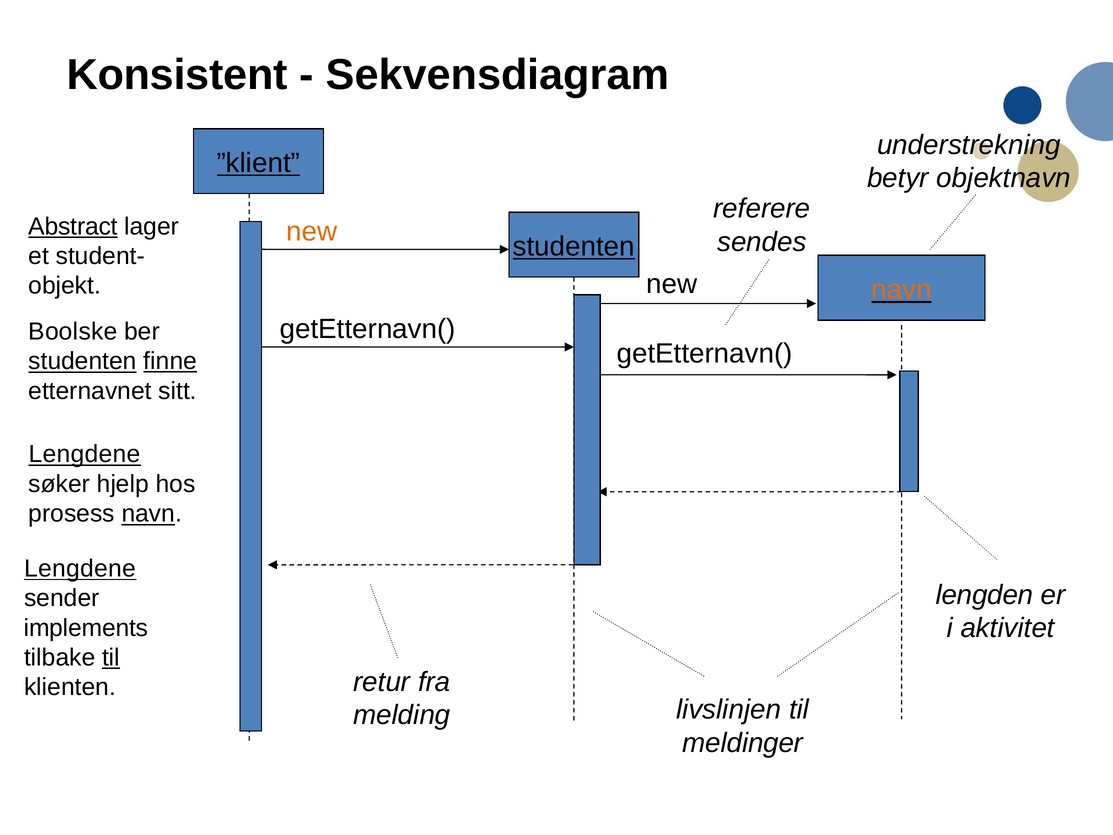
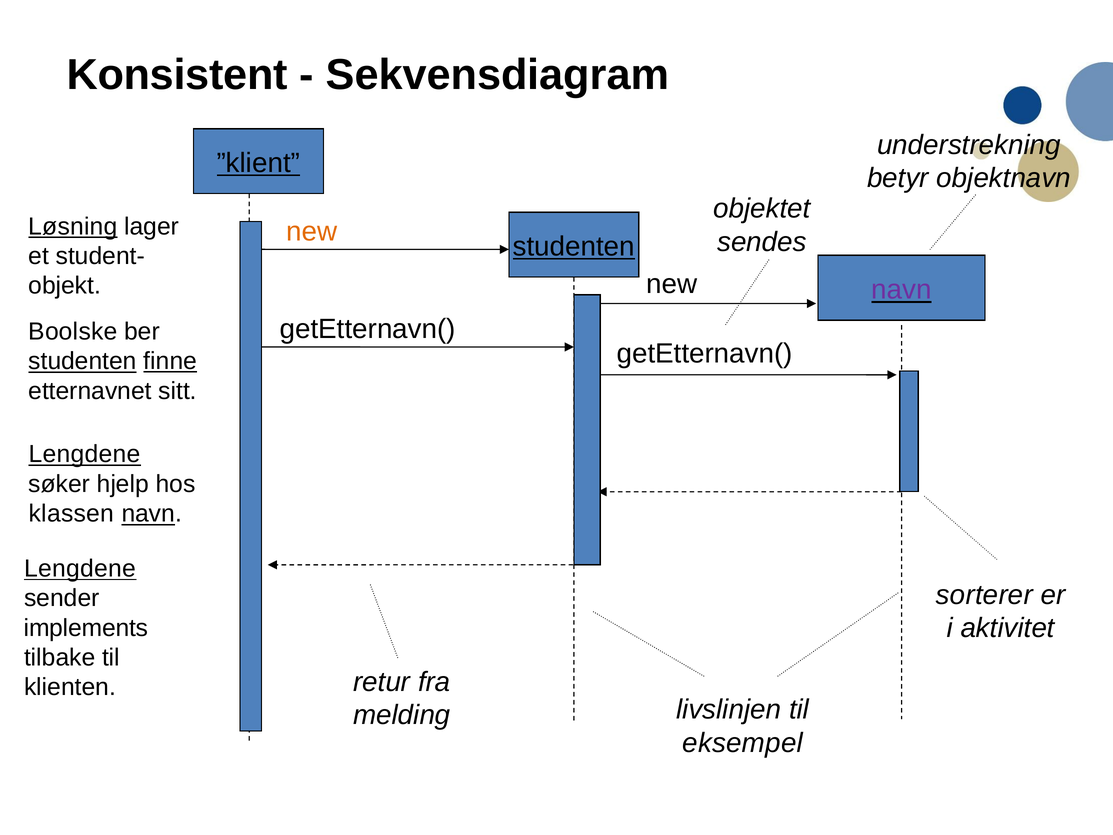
referere: referere -> objektet (762, 209)
Abstract: Abstract -> Løsning (73, 226)
navn colour: orange -> purple (901, 290)
prosess: prosess -> klassen (71, 514)
lengden: lengden -> sorterer (984, 595)
til underline: present -> none (111, 657)
meldinger: meldinger -> eksempel (743, 743)
